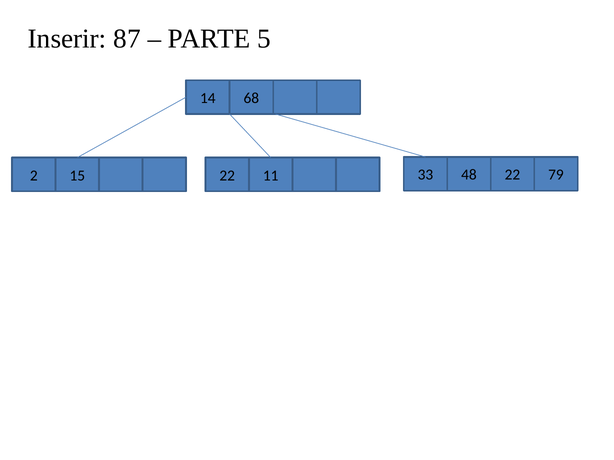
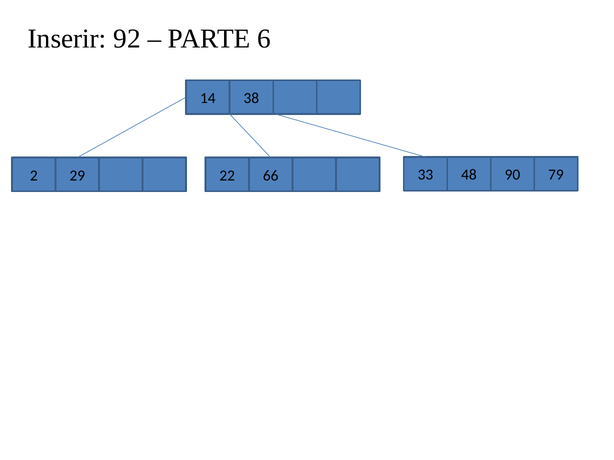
87: 87 -> 92 (127, 39)
5: 5 -> 6 (264, 39)
68: 68 -> 38 (251, 98)
48 22: 22 -> 90 (512, 175)
15: 15 -> 29 (77, 176)
11: 11 -> 66 (271, 176)
